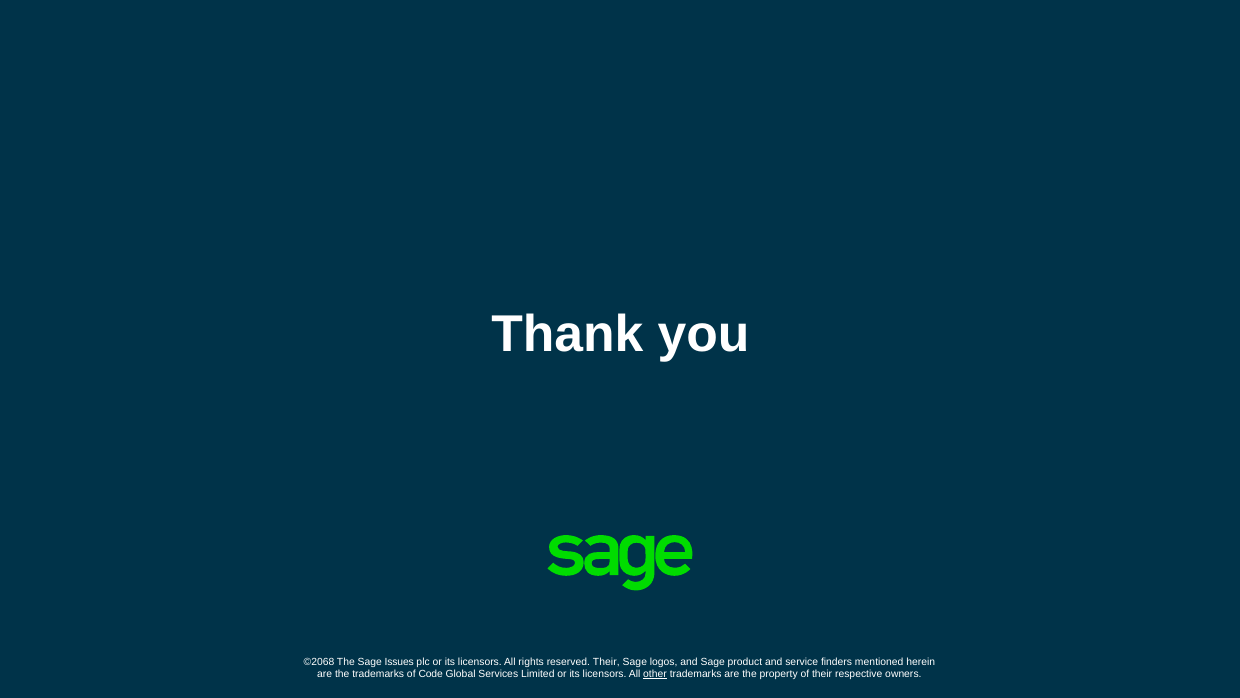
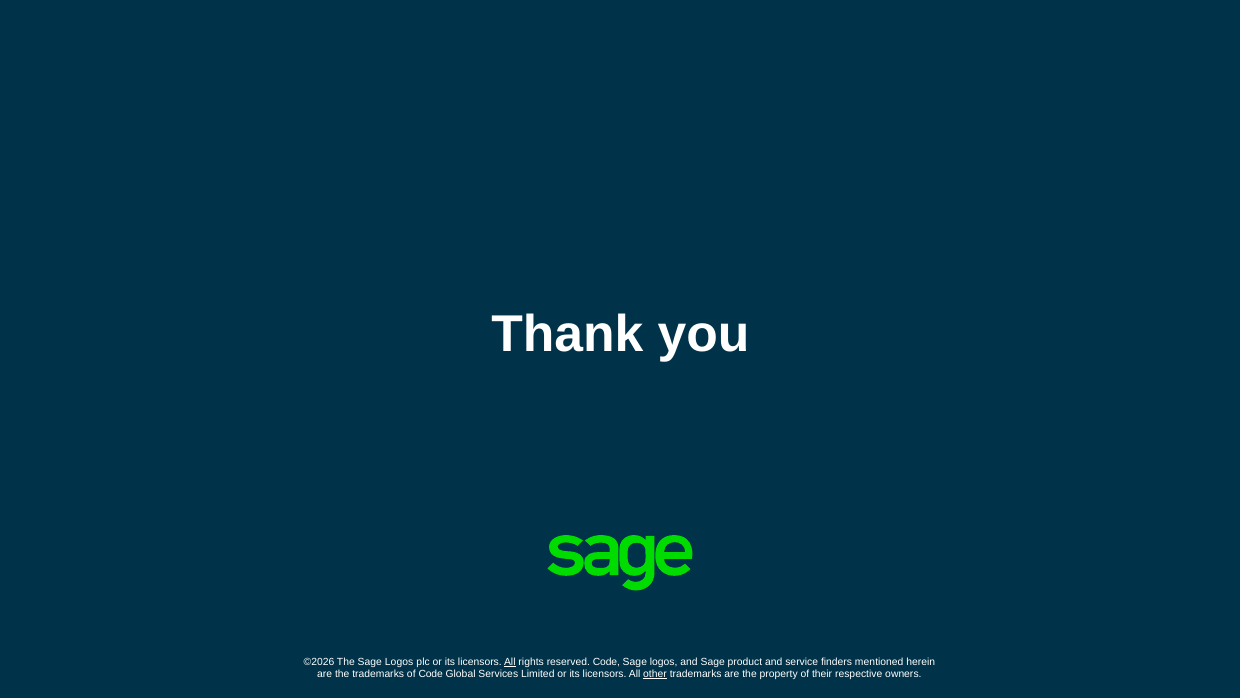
©2068: ©2068 -> ©2026 (319, 661)
The Sage Issues: Issues -> Logos (399, 661)
All underline: none -> present (510, 661)
reserved Their: Their -> Code (606, 661)
